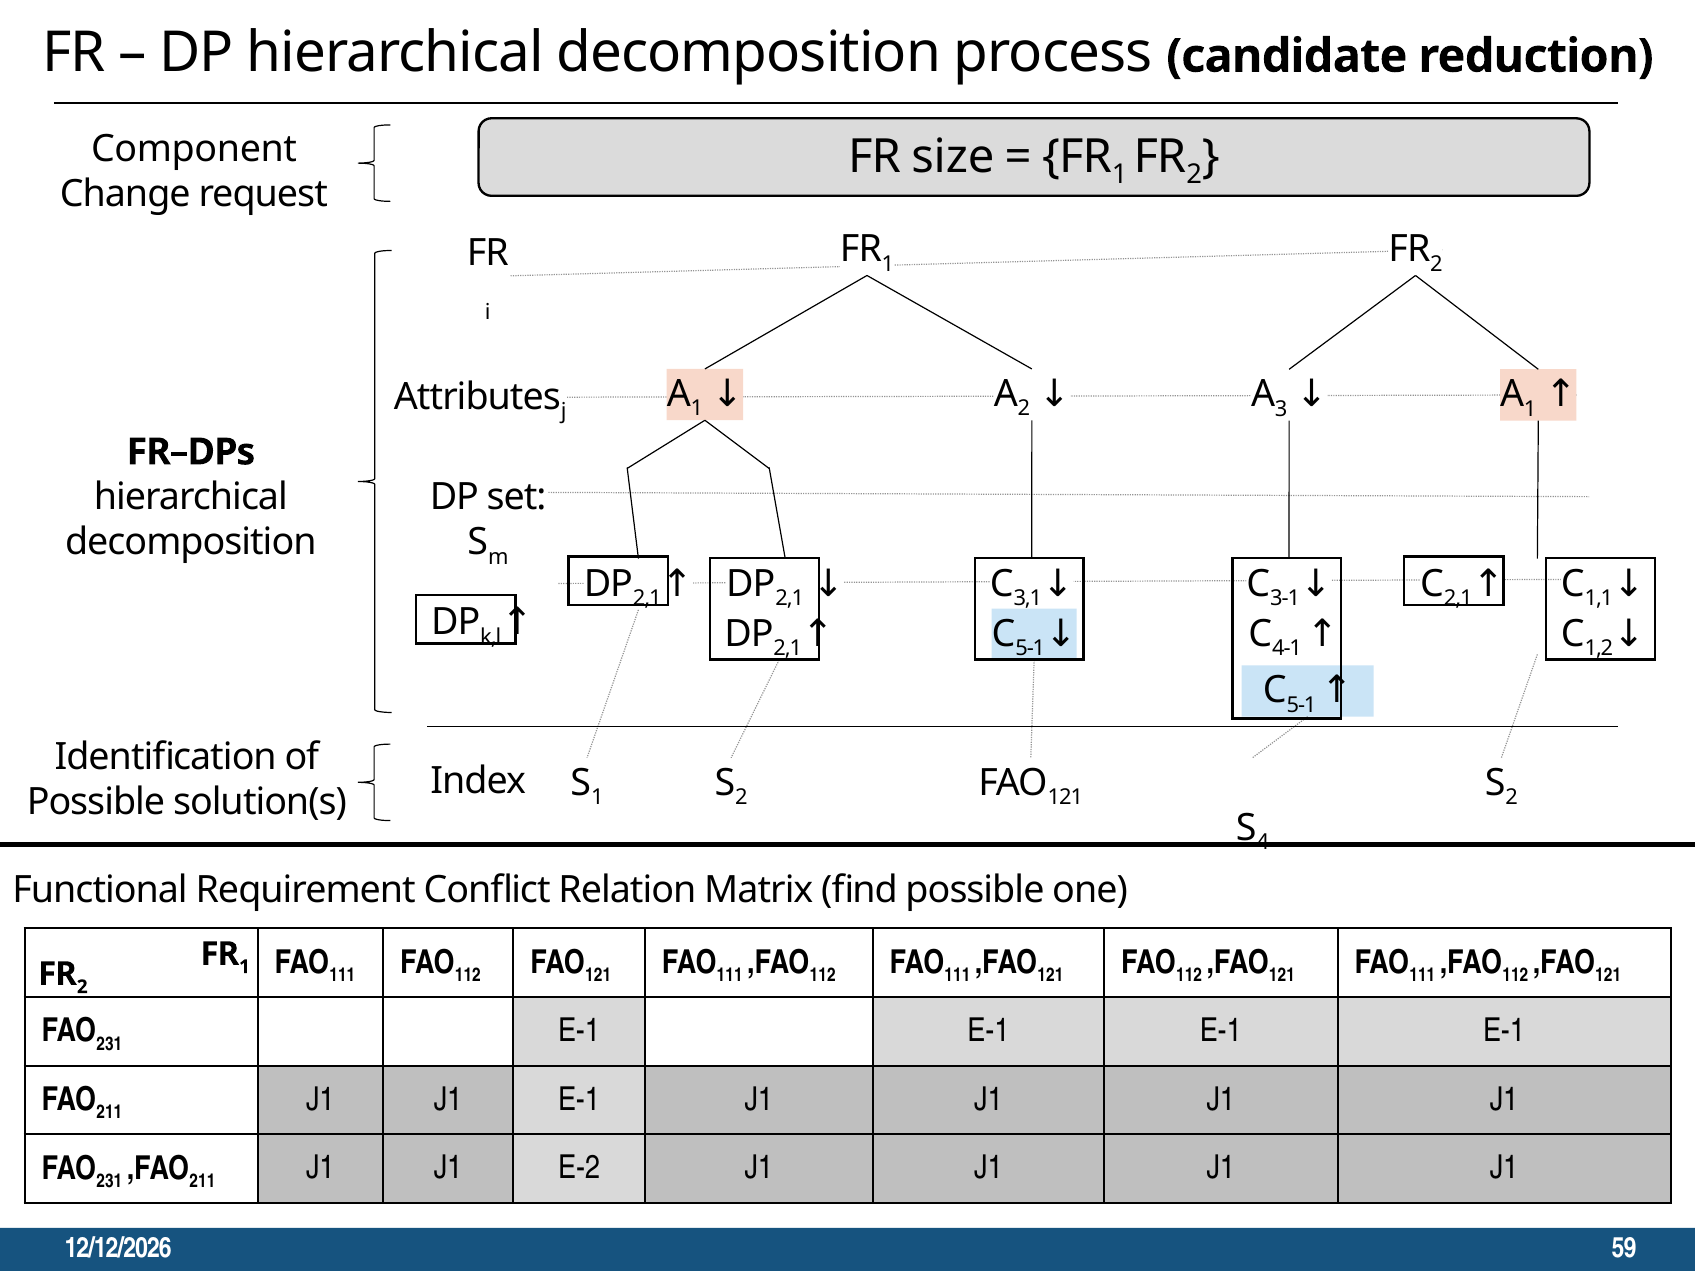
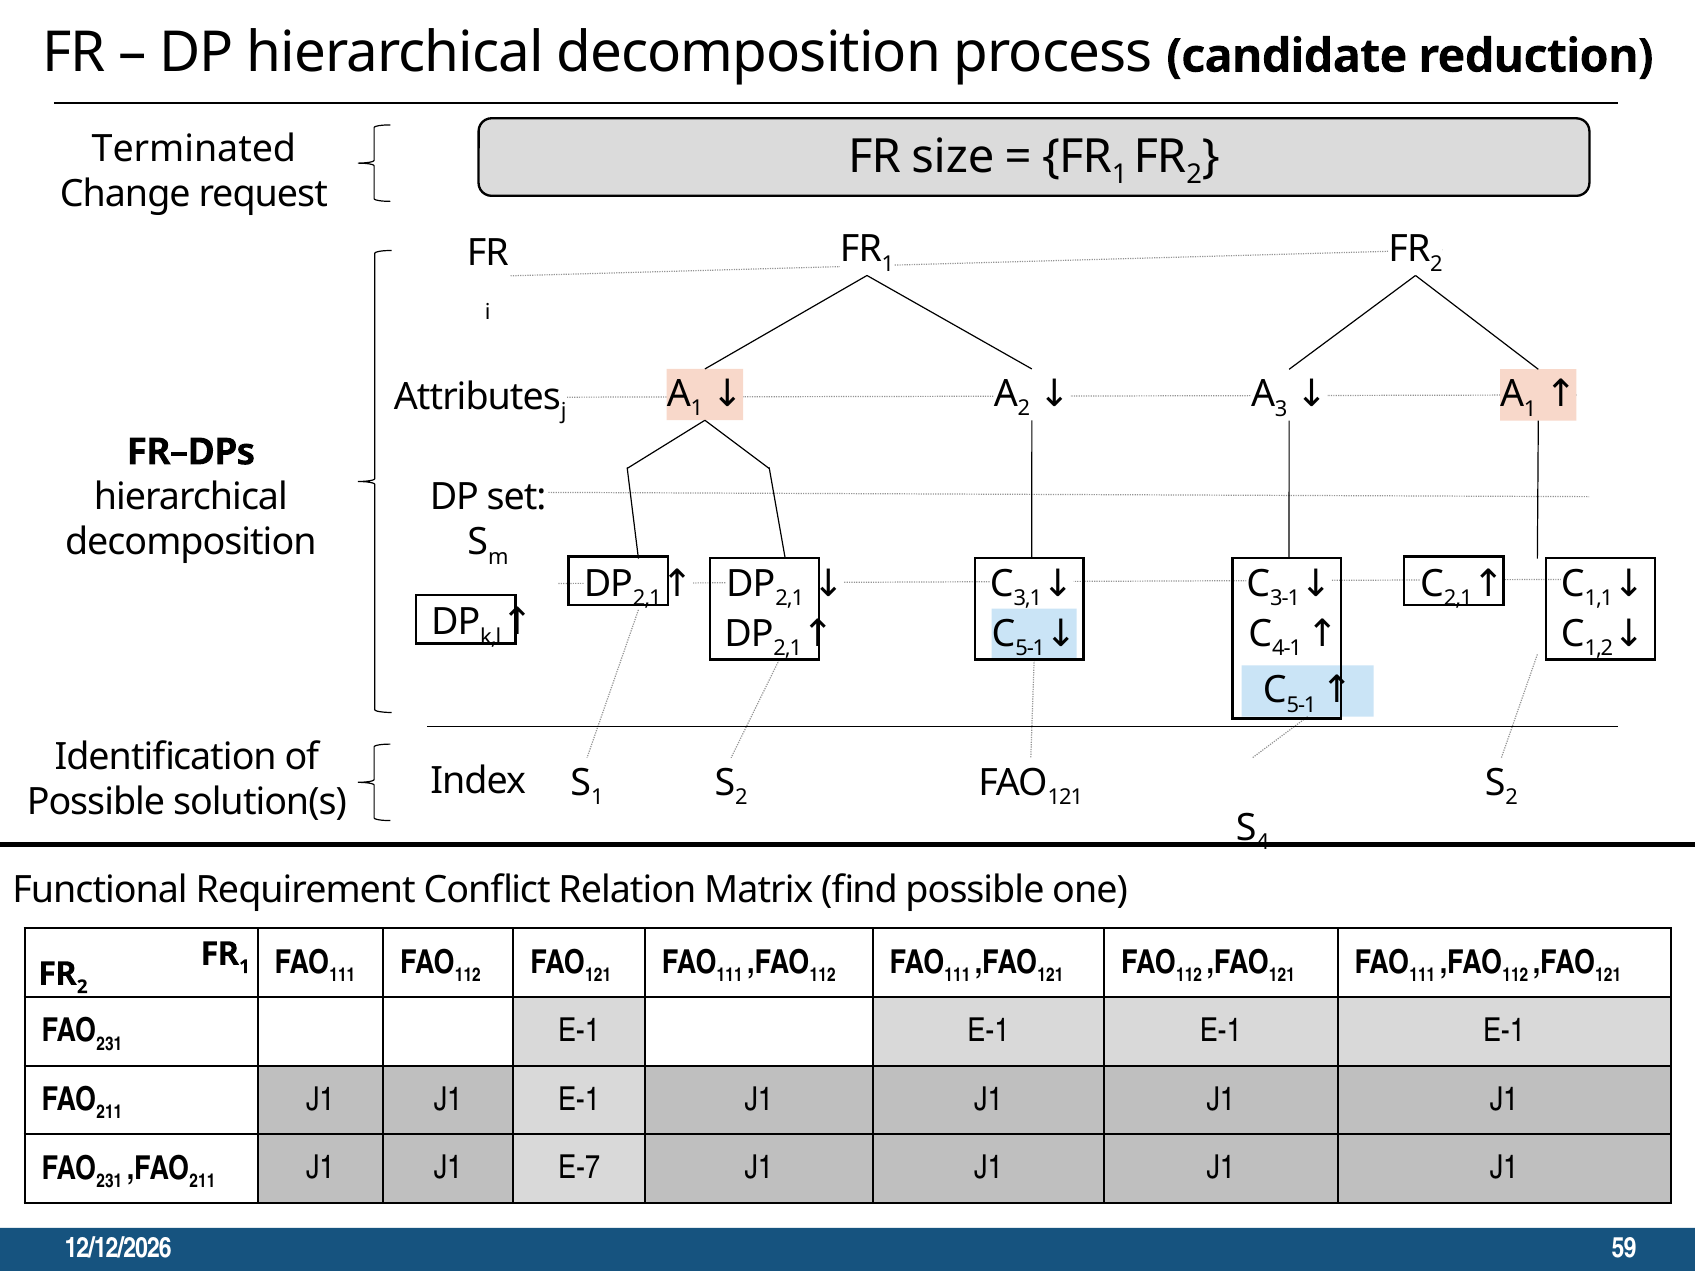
Component: Component -> Terminated (194, 149)
E-2: E-2 -> E-7 (579, 1168)
